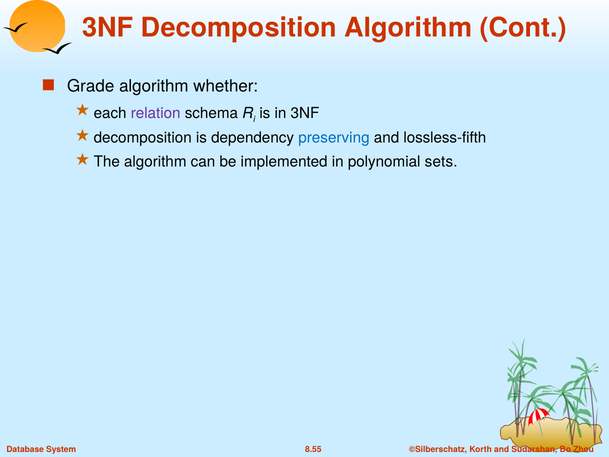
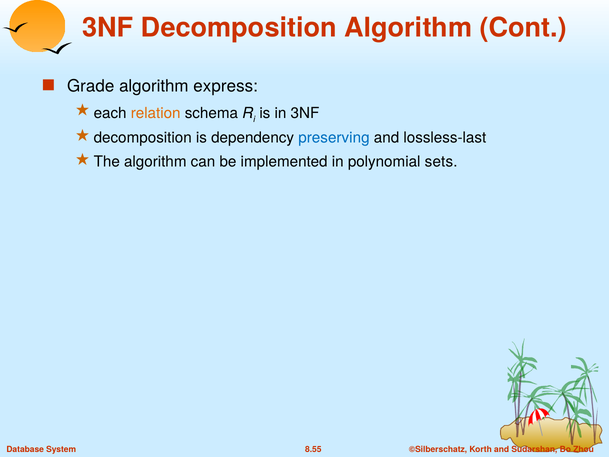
whether: whether -> express (226, 86)
relation colour: purple -> orange (156, 113)
lossless-fifth: lossless-fifth -> lossless-last (445, 138)
